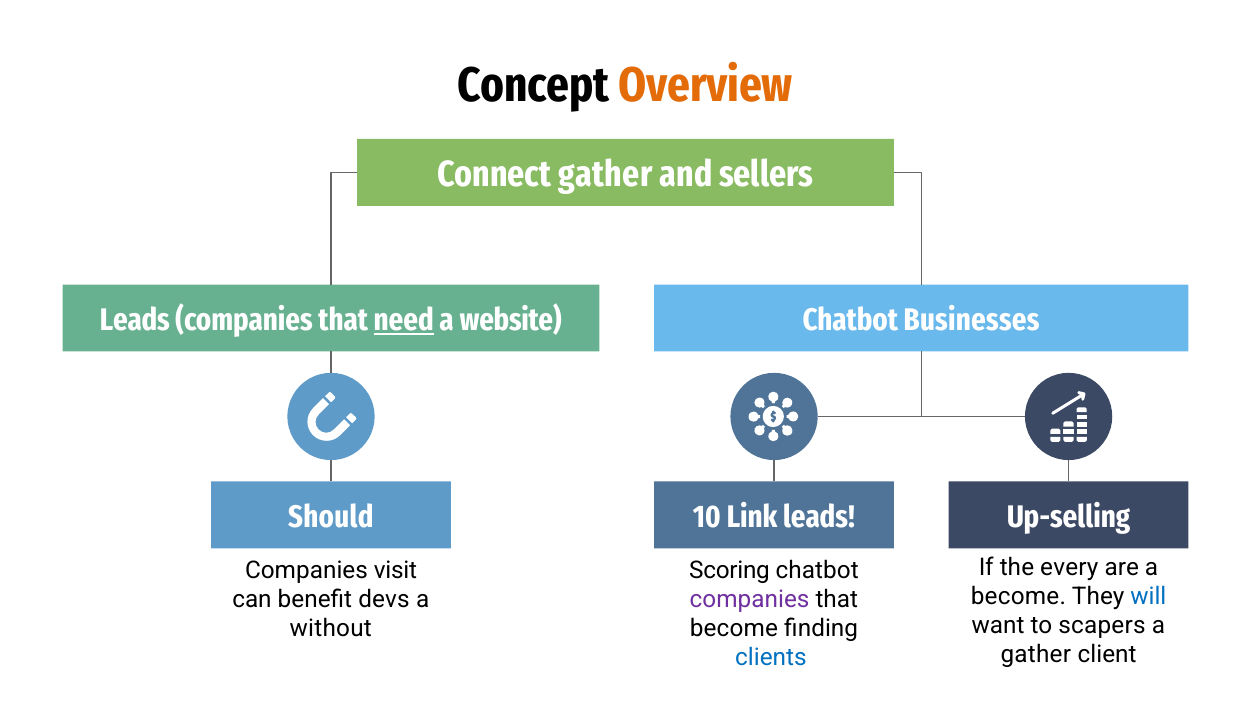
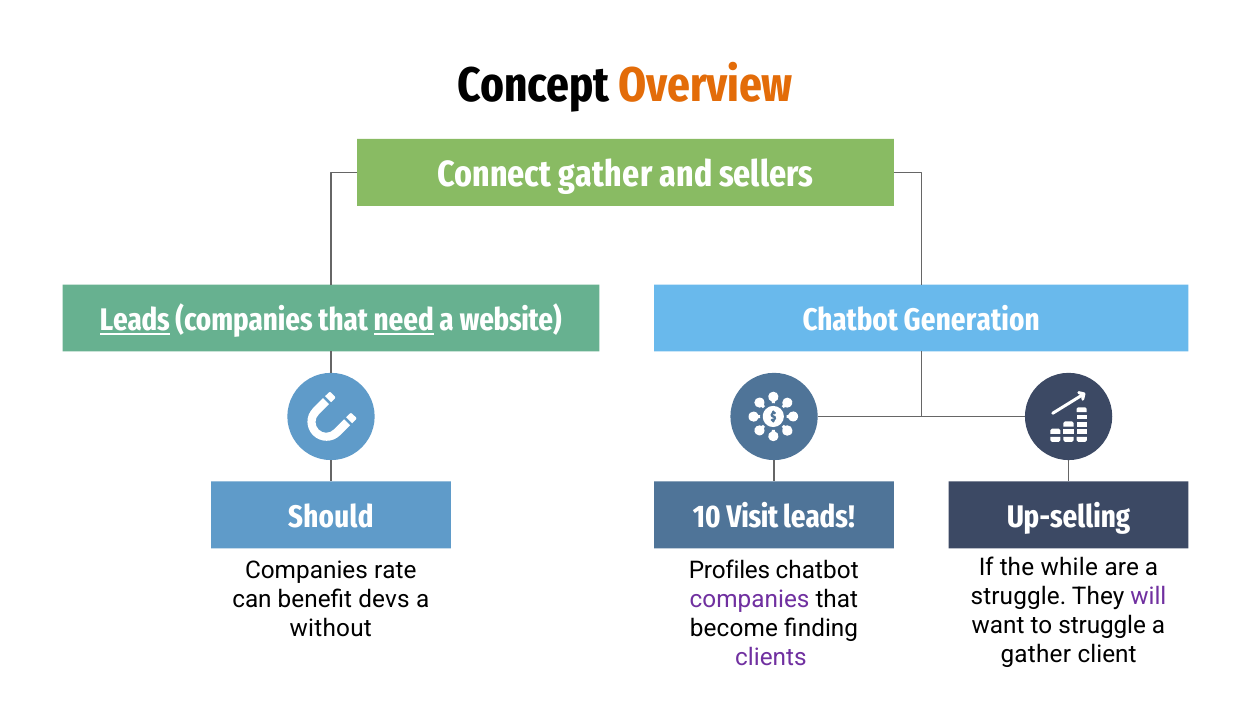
Leads underline: none -> present (135, 321)
Businesses: Businesses -> Generation (972, 321)
Link: Link -> Visit (752, 518)
every: every -> while (1069, 568)
visit: visit -> rate (395, 571)
Scoring: Scoring -> Profiles (729, 571)
become: become -> struggle (1018, 597)
will colour: blue -> purple (1148, 597)
to scapers: scapers -> struggle (1102, 626)
clients colour: blue -> purple (771, 658)
